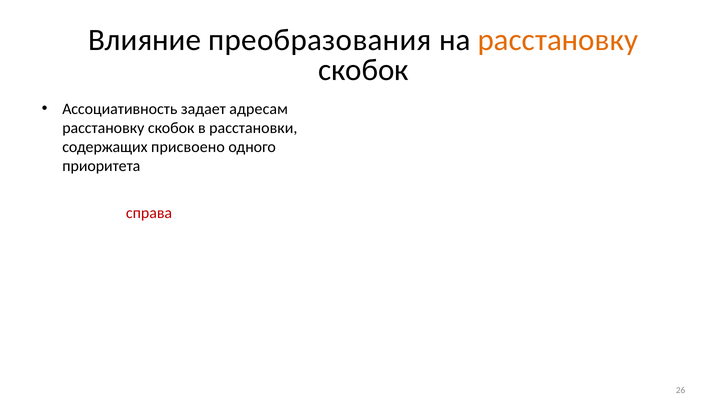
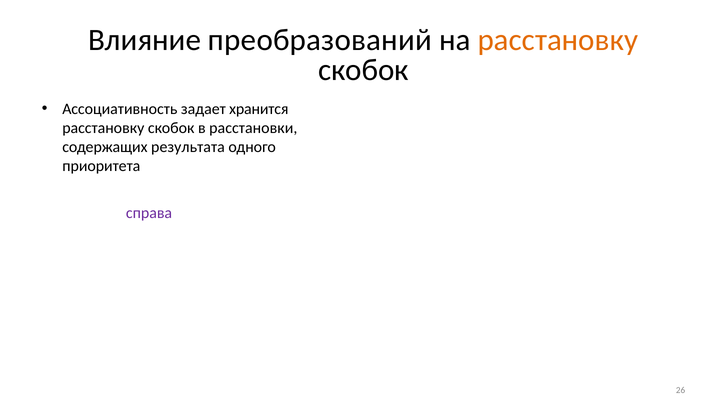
преобразования: преобразования -> преобразований (320, 40)
адресам: адресам -> хранится (259, 109)
присвоено: присвоено -> результата (188, 147)
справа colour: red -> purple (149, 213)
